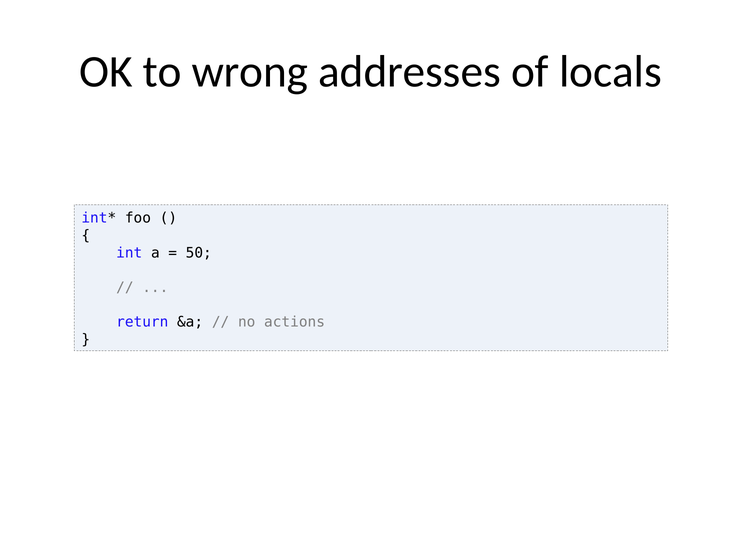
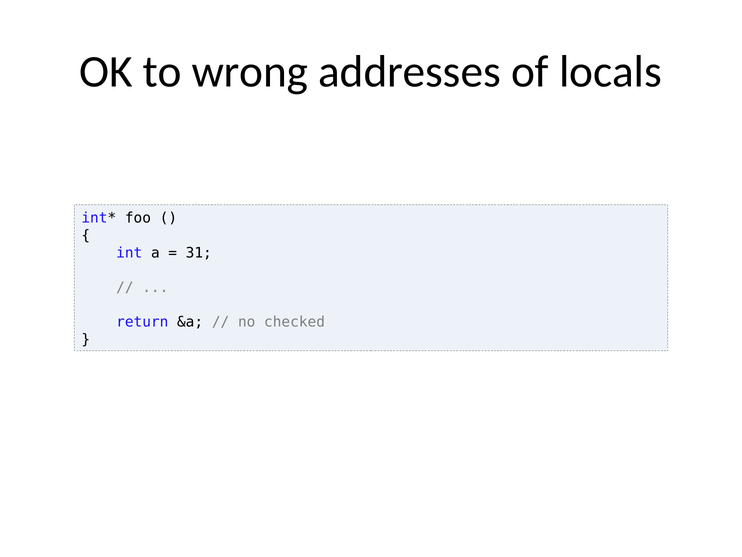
50: 50 -> 31 (199, 253)
actions: actions -> checked (295, 322)
